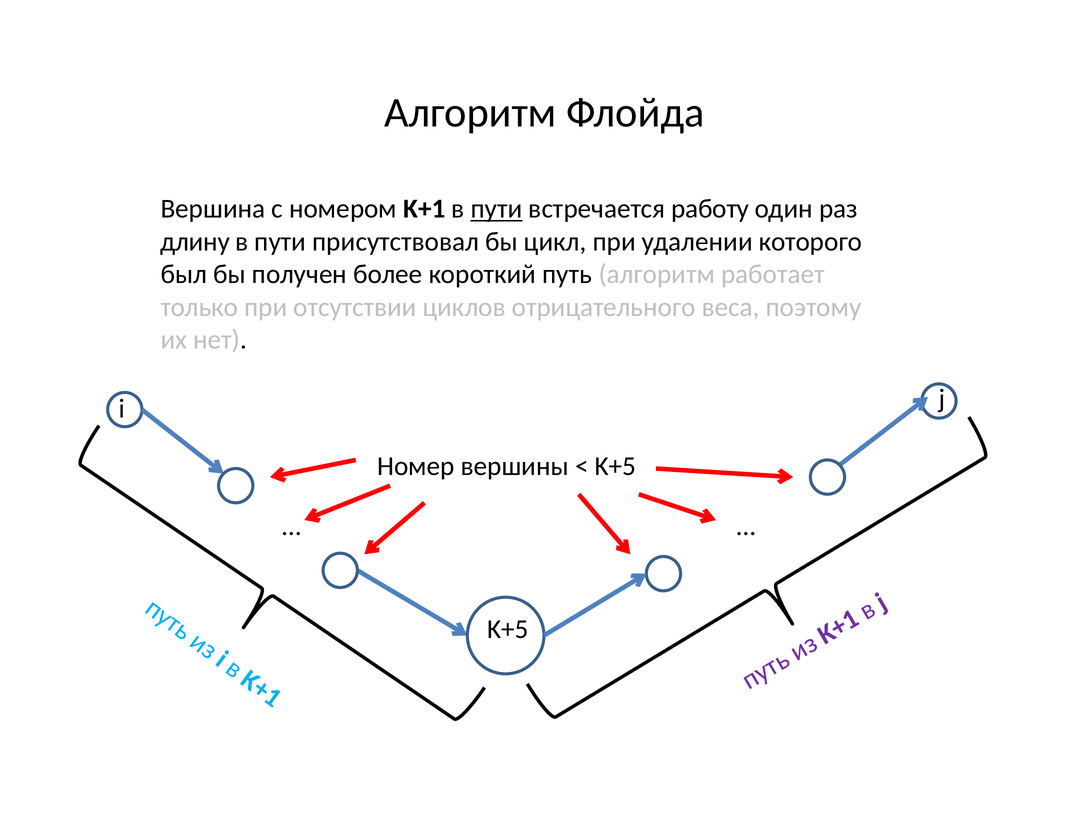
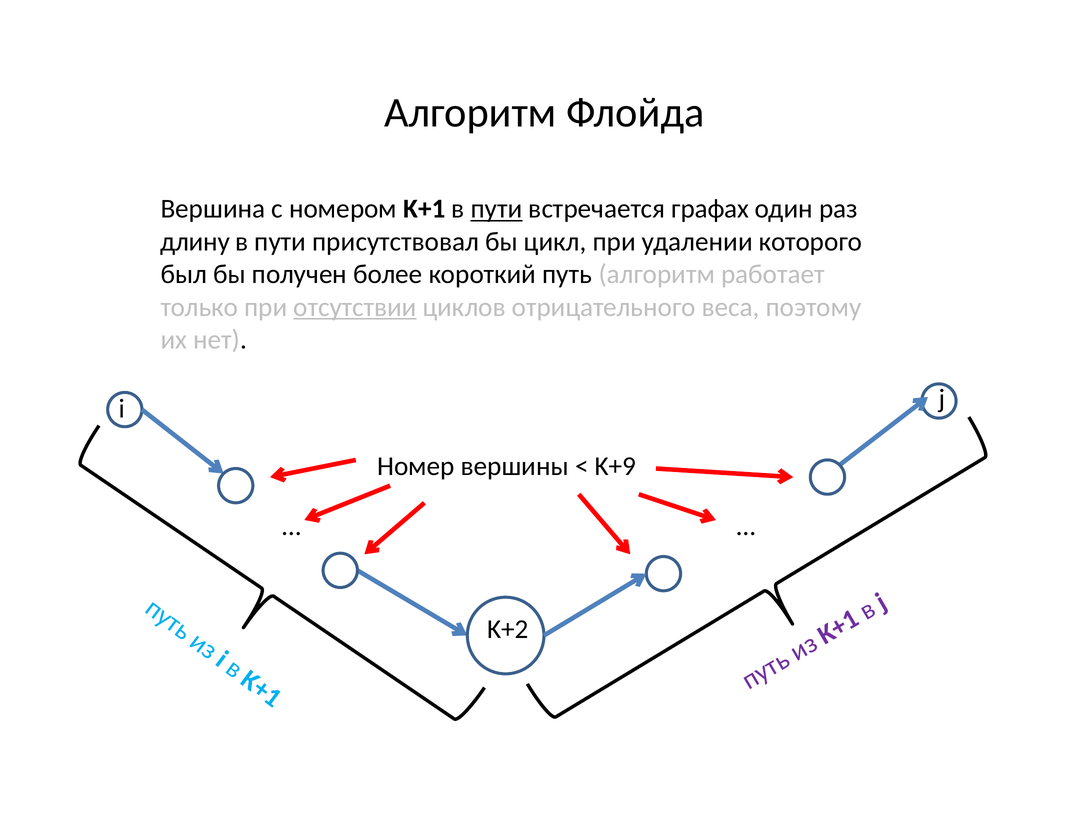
работу: работу -> графах (710, 209)
отсутствии underline: none -> present (355, 307)
K+5: K+5 -> K+9 (615, 466)
K+5: K+5 -> K+2 (508, 629)
